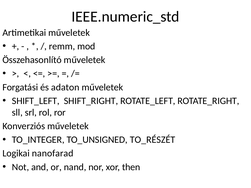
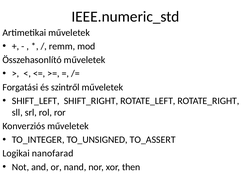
adaton: adaton -> szintről (65, 87)
TO_RÉSZÉT: TO_RÉSZÉT -> TO_ASSERT (153, 140)
